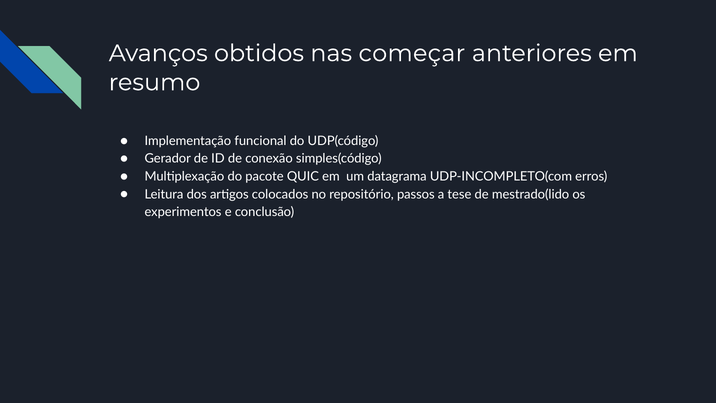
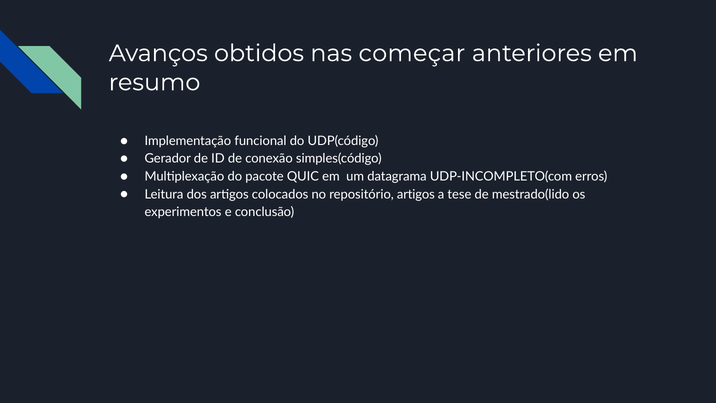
repositório passos: passos -> artigos (416, 194)
